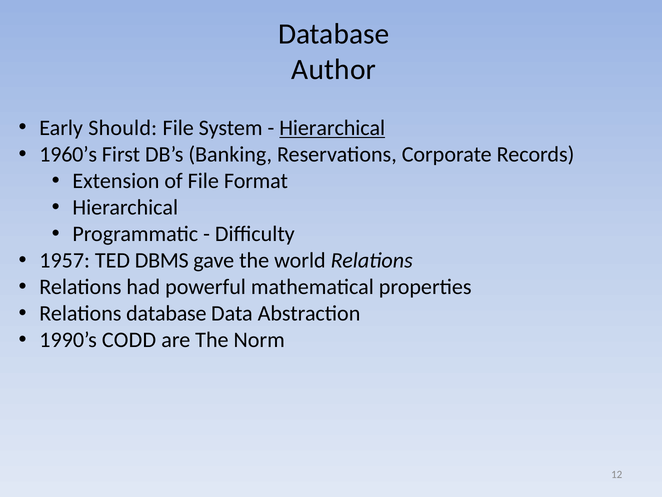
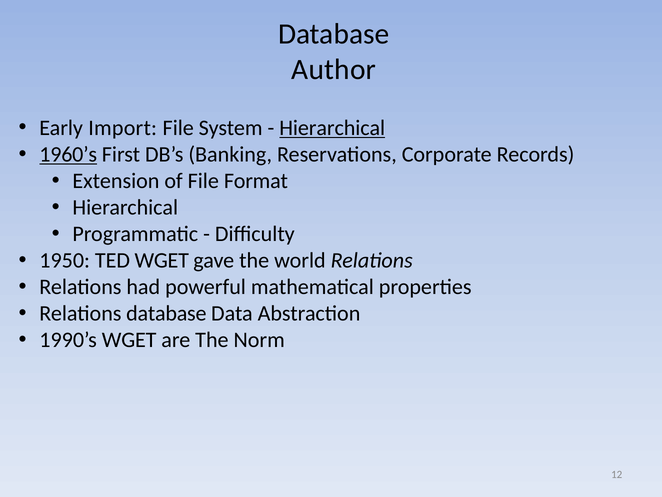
Should: Should -> Import (123, 128)
1960’s underline: none -> present (68, 154)
1957: 1957 -> 1950 (65, 260)
TED DBMS: DBMS -> WGET (162, 260)
1990’s CODD: CODD -> WGET (129, 340)
